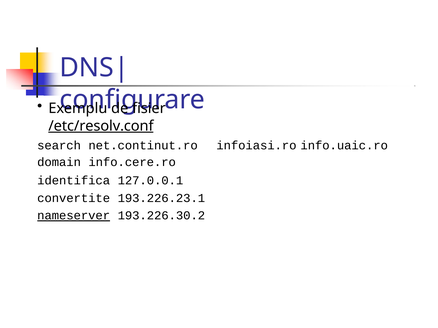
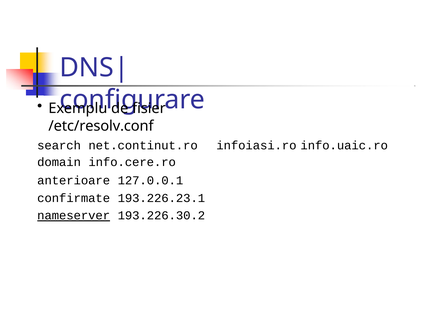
/etc/resolv.conf underline: present -> none (101, 126)
identifica: identifica -> anterioare (74, 181)
convertite: convertite -> confirmate (74, 198)
